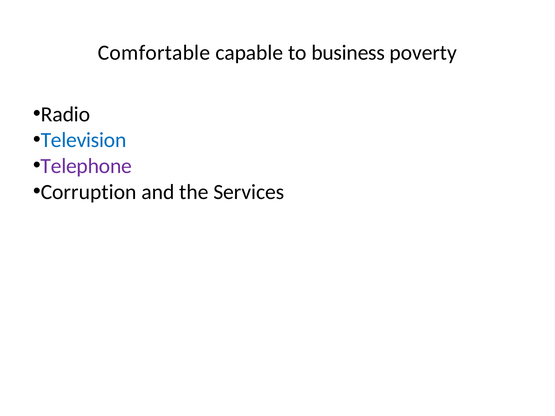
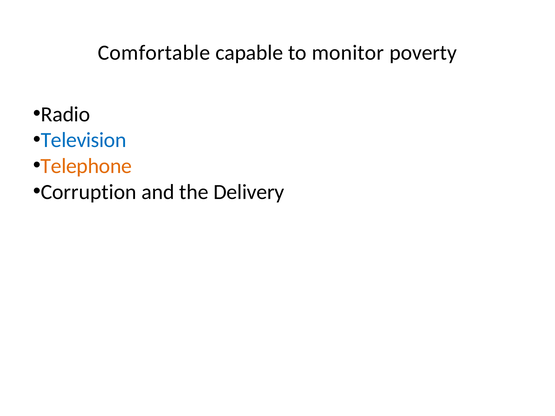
business: business -> monitor (348, 53)
Telephone colour: purple -> orange (86, 166)
Services: Services -> Delivery (249, 192)
